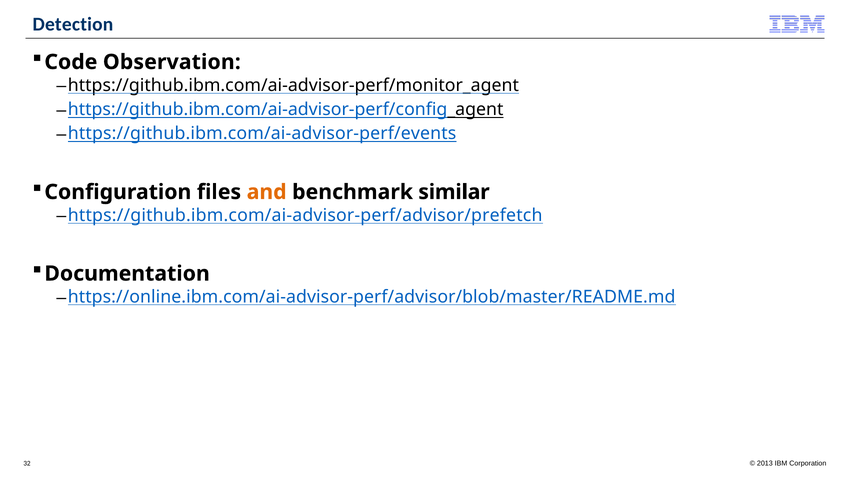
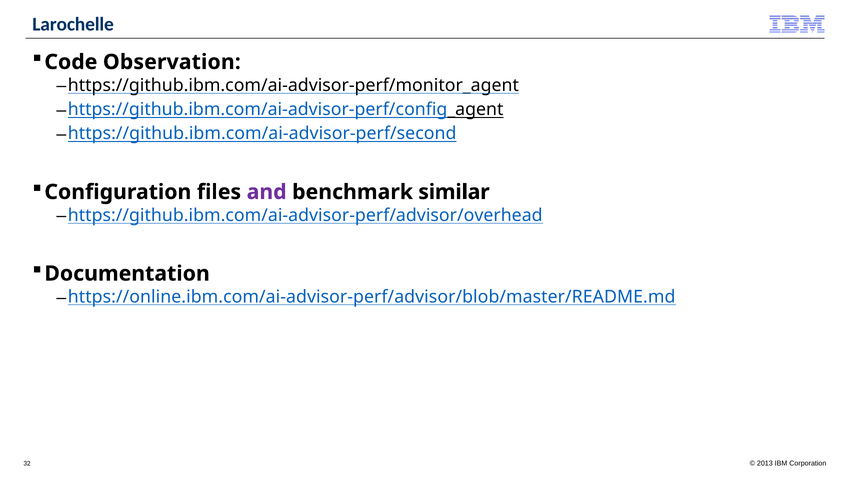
Detection: Detection -> Larochelle (73, 24)
https://github.ibm.com/ai-advisor-perf/events: https://github.ibm.com/ai-advisor-perf/events -> https://github.ibm.com/ai-advisor-perf/second (262, 134)
and colour: orange -> purple (267, 192)
https://github.ibm.com/ai-advisor-perf/advisor/prefetch: https://github.ibm.com/ai-advisor-perf/advisor/prefetch -> https://github.ibm.com/ai-advisor-perf/advisor/overhead (305, 215)
